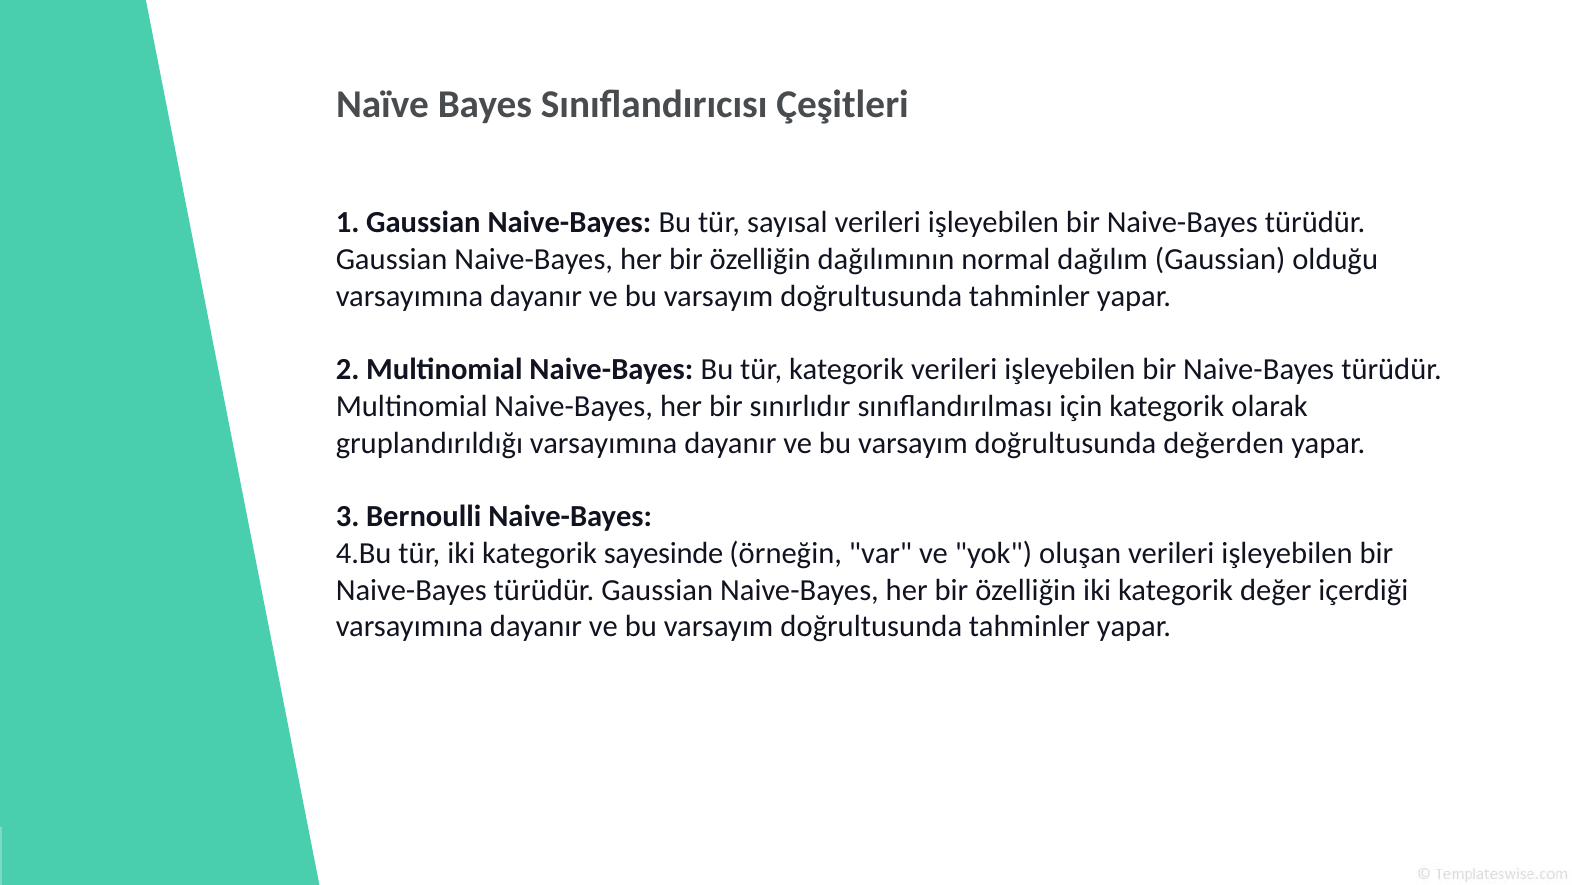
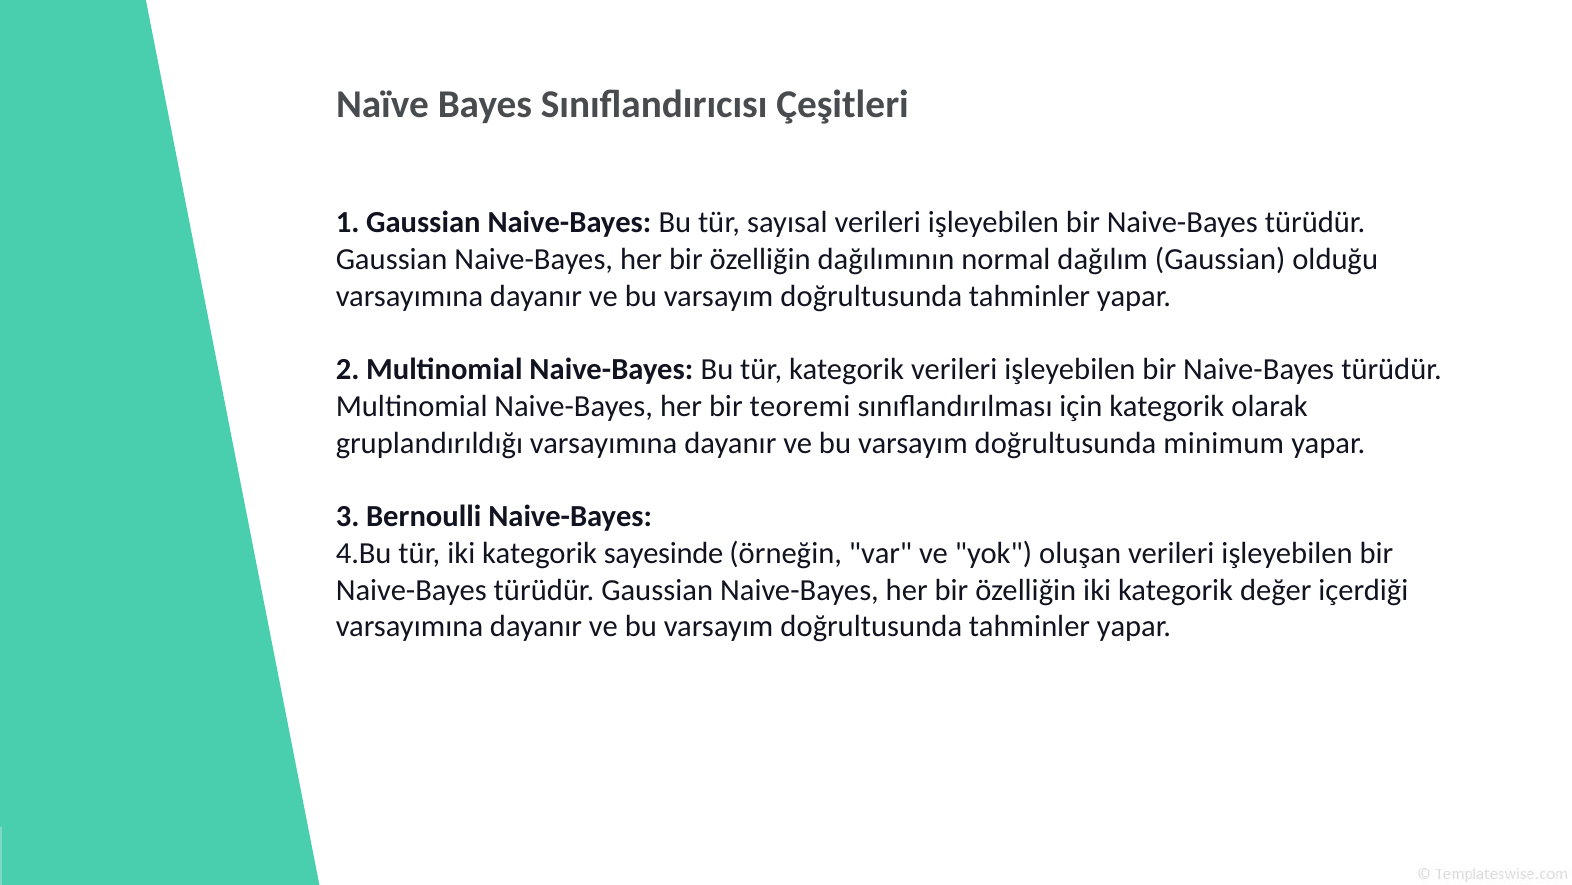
sınırlıdır: sınırlıdır -> teoremi (800, 406)
değerden: değerden -> minimum (1224, 443)
